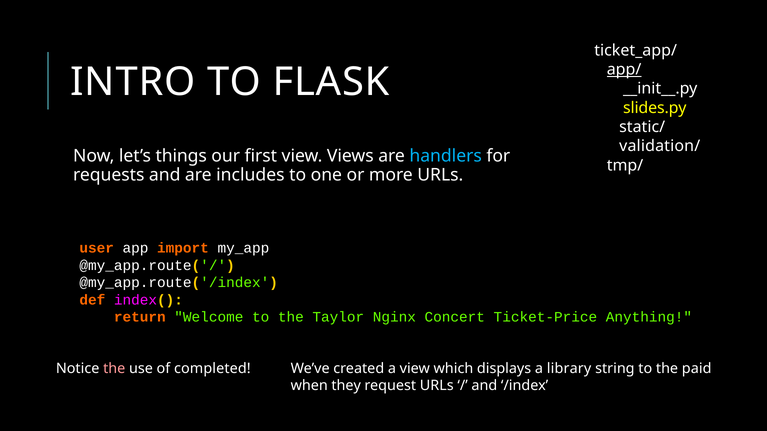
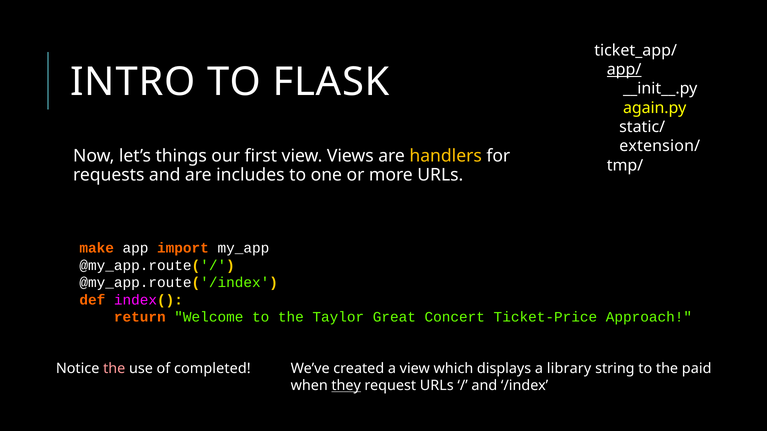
slides.py: slides.py -> again.py (655, 108)
validation/: validation/ -> extension/ (660, 146)
handlers colour: light blue -> yellow (446, 156)
user: user -> make (97, 248)
Nginx: Nginx -> Great (394, 317)
Anything: Anything -> Approach (649, 317)
they underline: none -> present (346, 386)
